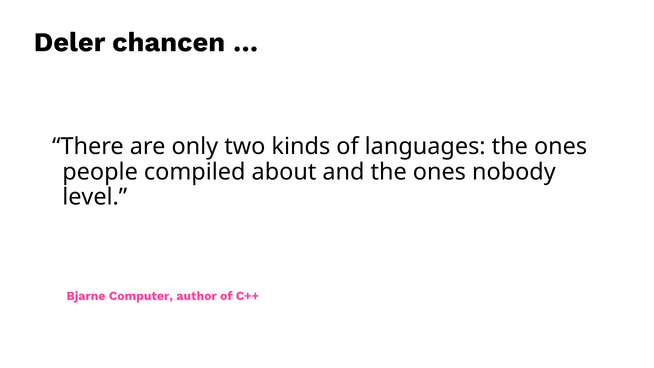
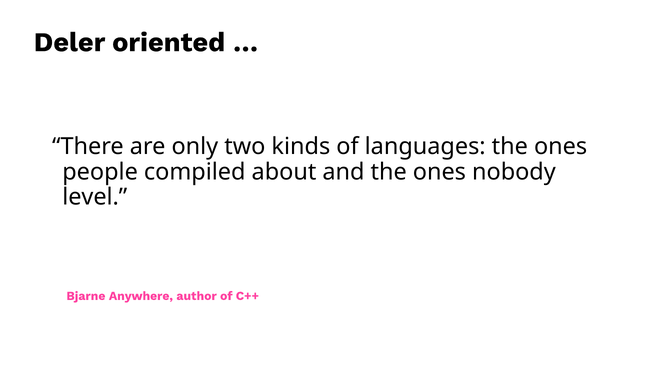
chancen: chancen -> oriented (169, 42)
Computer: Computer -> Anywhere (141, 296)
